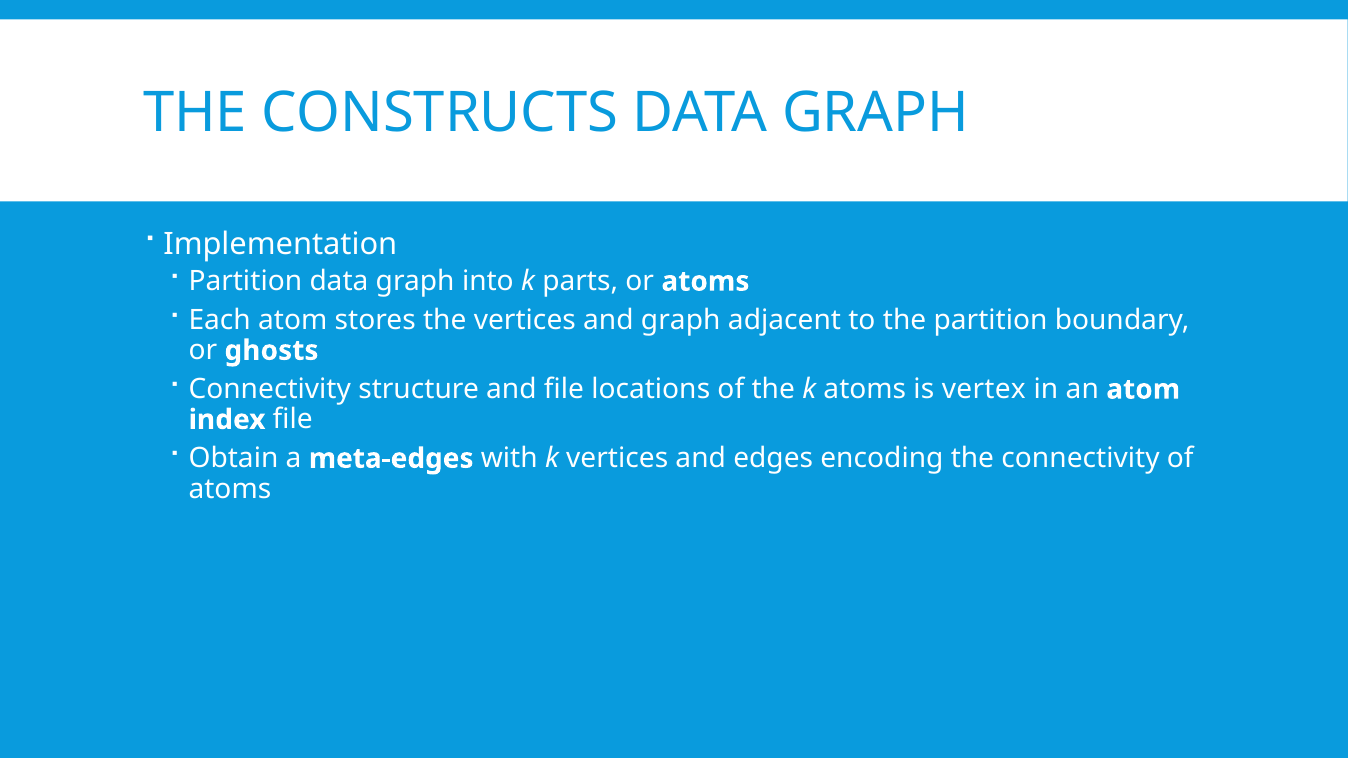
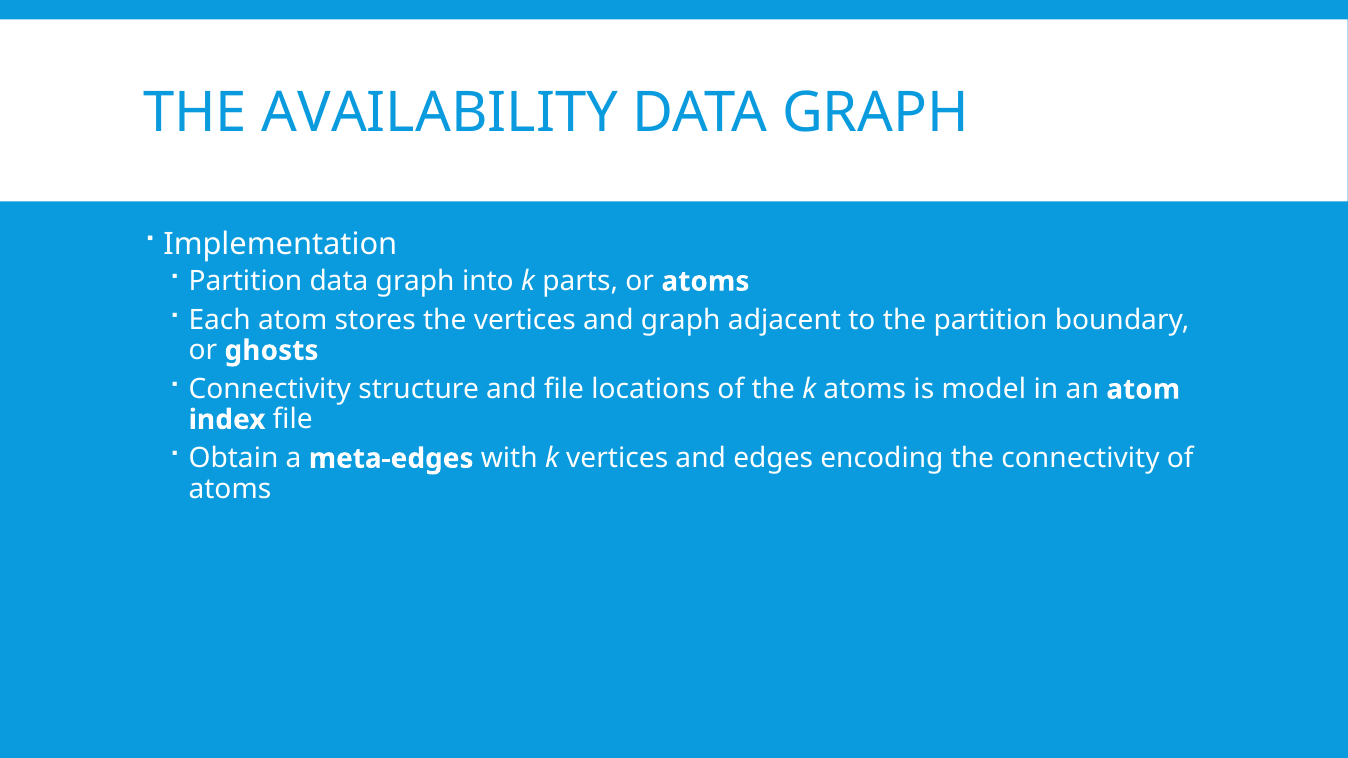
CONSTRUCTS: CONSTRUCTS -> AVAILABILITY (440, 113)
vertex: vertex -> model (984, 389)
